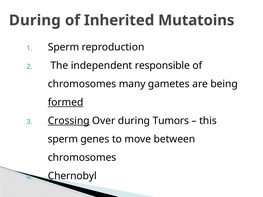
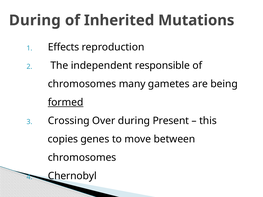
Mutatoins: Mutatoins -> Mutations (196, 20)
Sperm: Sperm -> Effects (64, 47)
Crossing underline: present -> none (69, 121)
Tumors: Tumors -> Present (171, 121)
sperm: sperm -> copies (63, 139)
